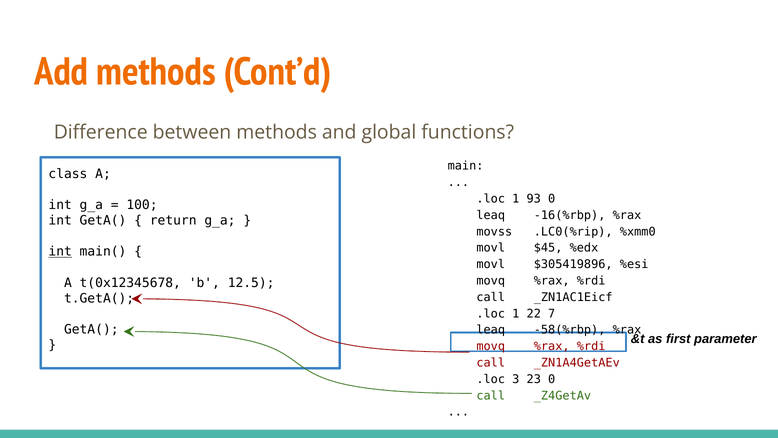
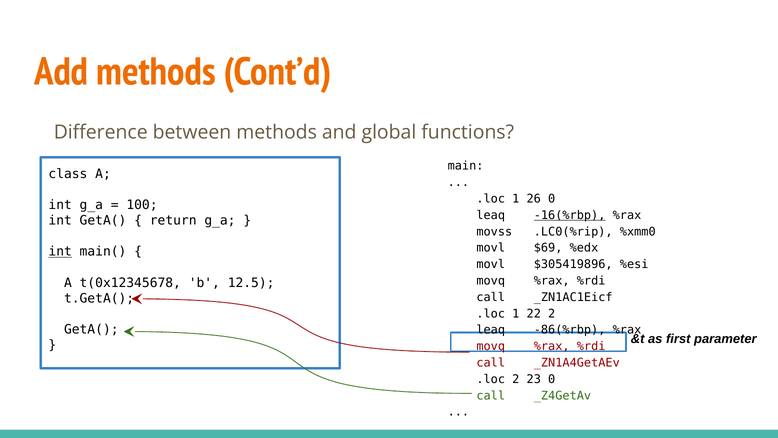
93: 93 -> 26 (534, 199)
-16(%rbp underline: none -> present (570, 215)
$45: $45 -> $69 (548, 248)
22 7: 7 -> 2 (552, 313)
-58(%rbp: -58(%rbp -> -86(%rbp (570, 330)
.loc 3: 3 -> 2 (516, 379)
